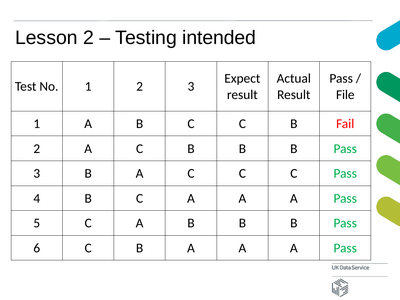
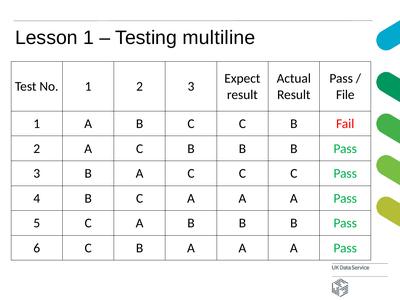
Lesson 2: 2 -> 1 (89, 38)
intended: intended -> multiline (219, 38)
